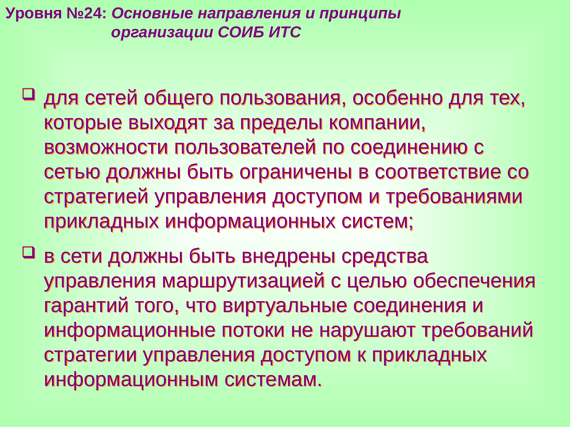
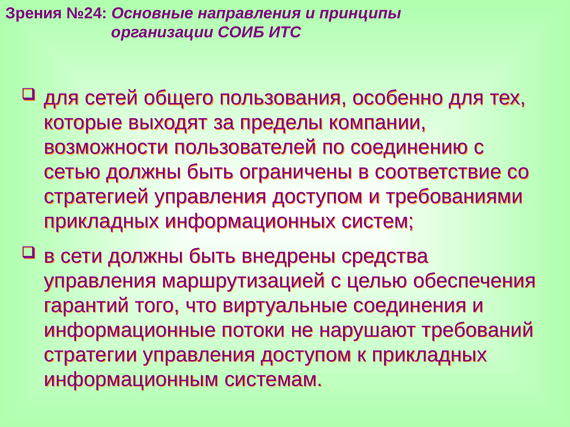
Уровня: Уровня -> Зрения (34, 13)
